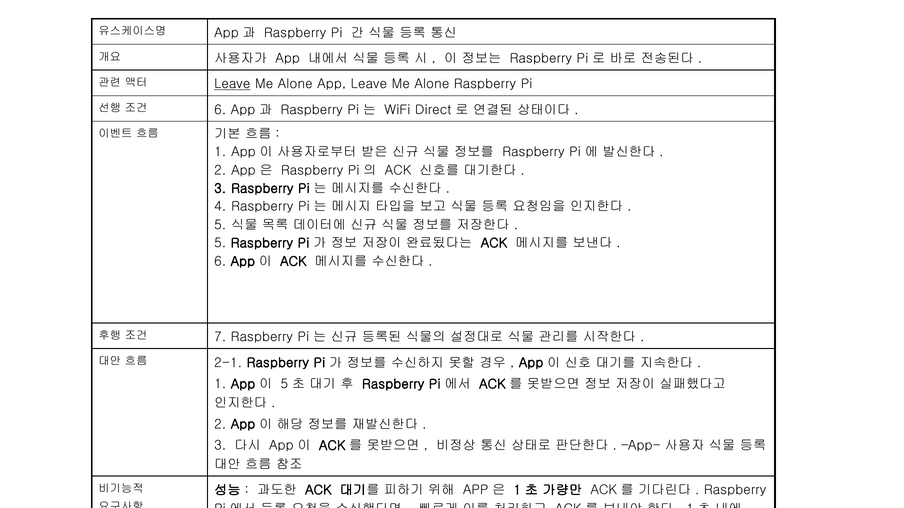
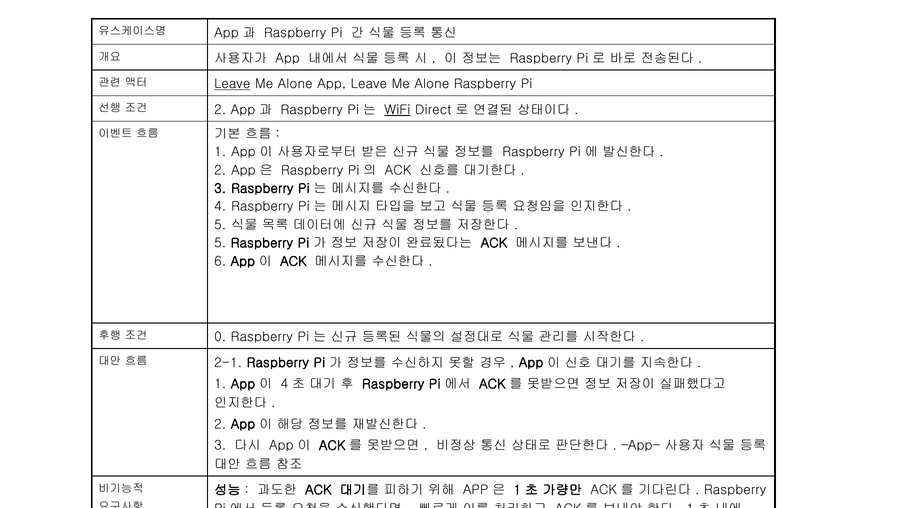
6: 6 -> 2 (220, 110)
WiFi underline: none -> present (397, 110)
7: 7 -> 0 (220, 337)
5: 5 -> 4 (284, 384)
